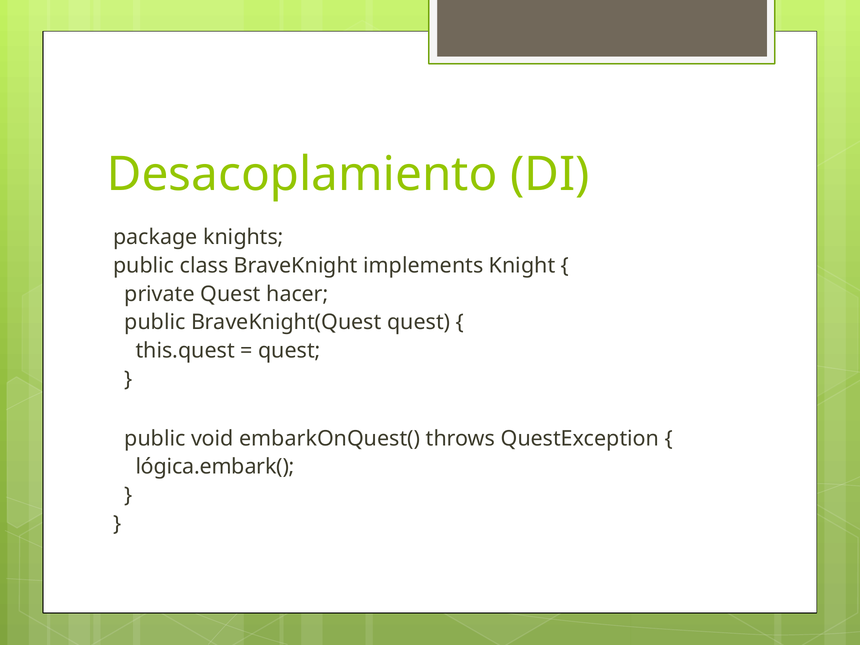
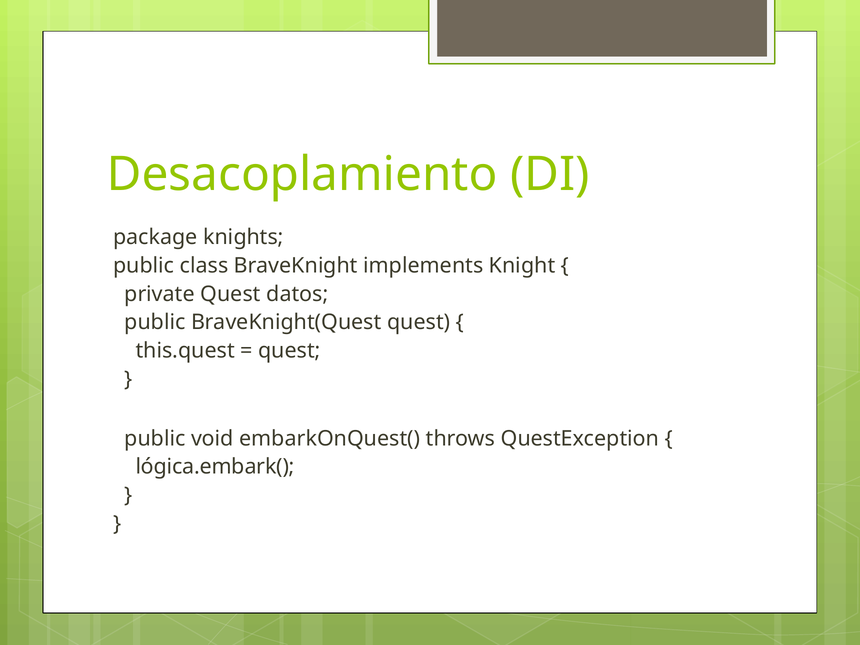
hacer: hacer -> datos (297, 294)
